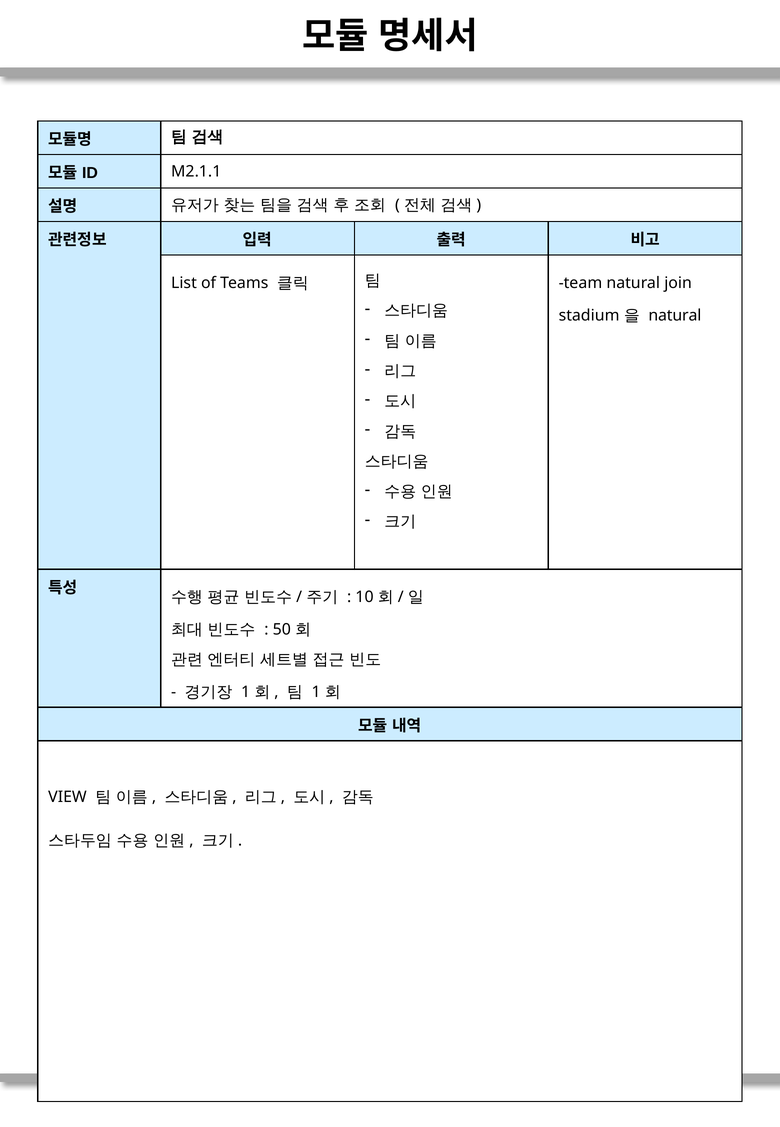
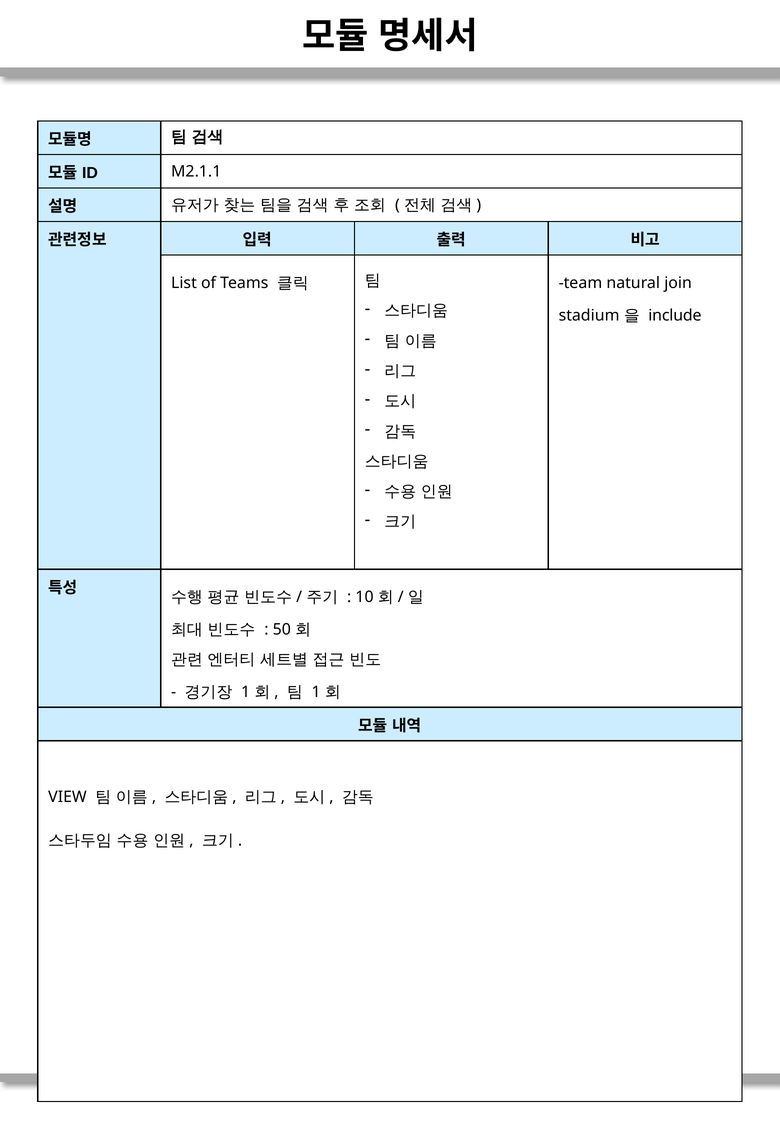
natural: natural -> include (675, 315)
